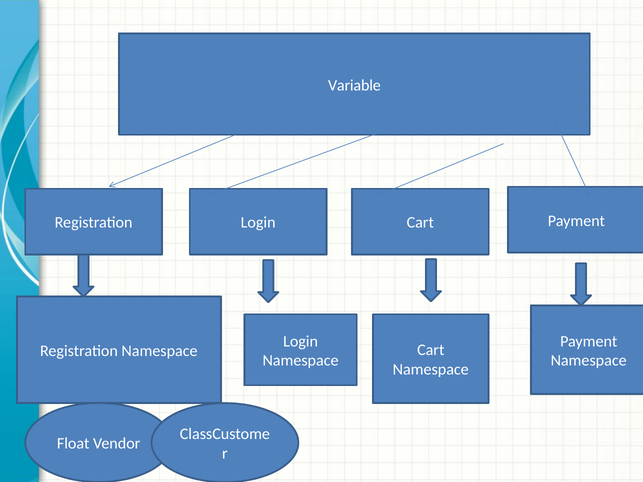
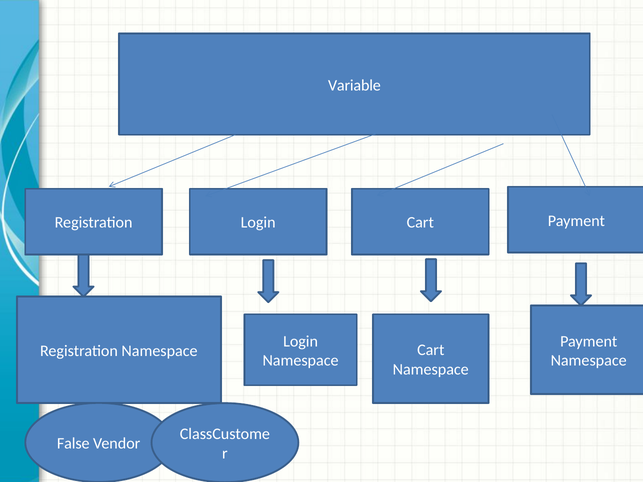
Float: Float -> False (73, 444)
